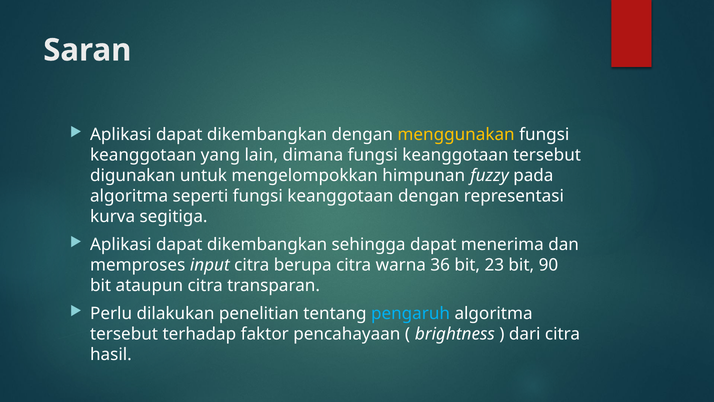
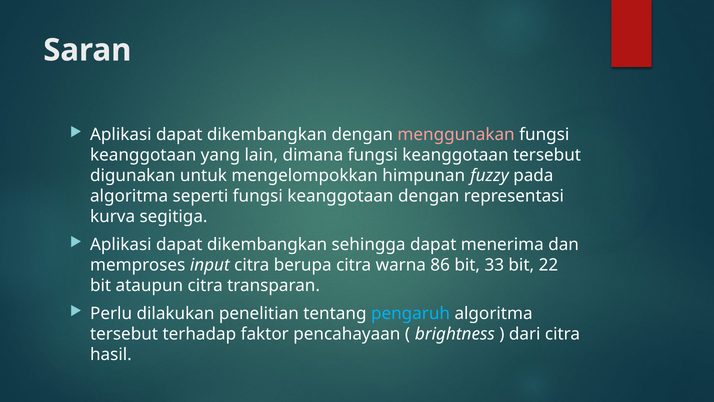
menggunakan colour: yellow -> pink (456, 134)
36: 36 -> 86 (440, 265)
23: 23 -> 33 (494, 265)
90: 90 -> 22 (548, 265)
